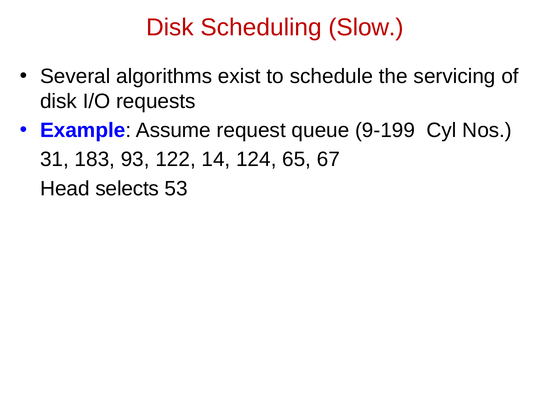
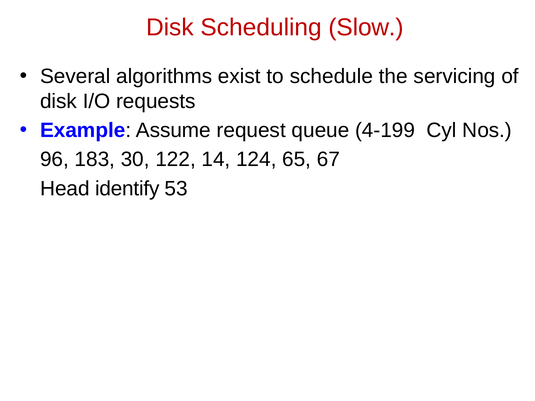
9-199: 9-199 -> 4-199 (385, 130)
31: 31 -> 96 (54, 160)
93: 93 -> 30 (135, 160)
selects: selects -> identify (127, 189)
